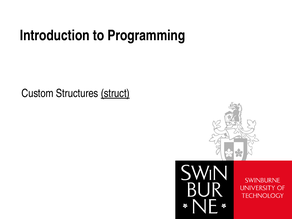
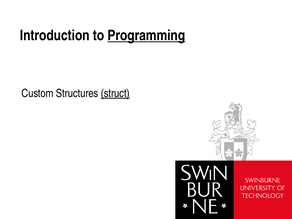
Programming underline: none -> present (146, 36)
